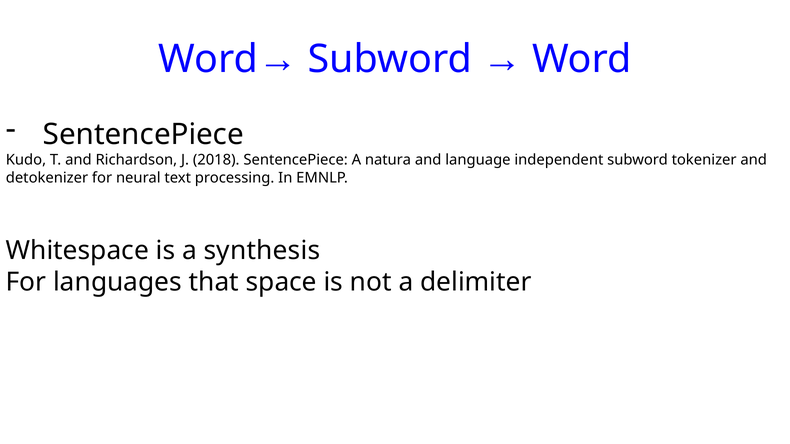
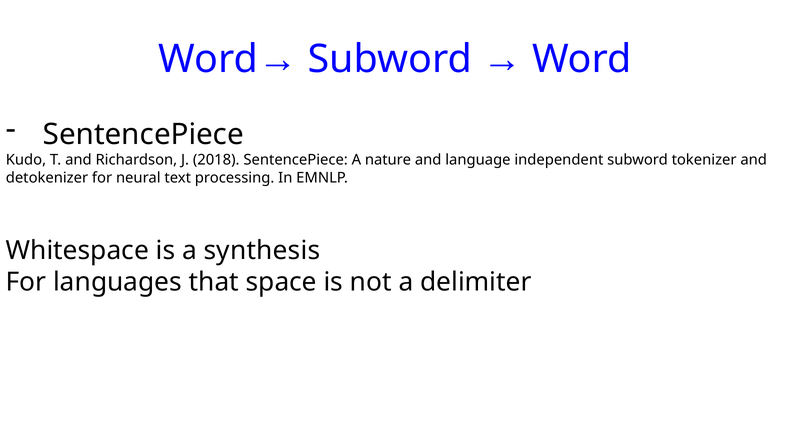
natura: natura -> nature (388, 160)
